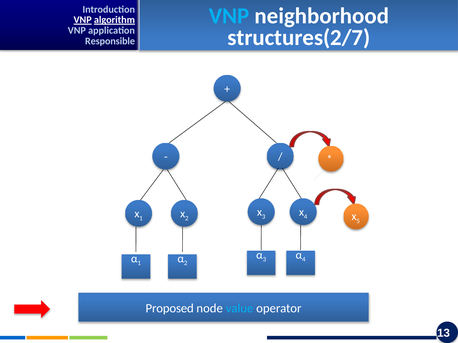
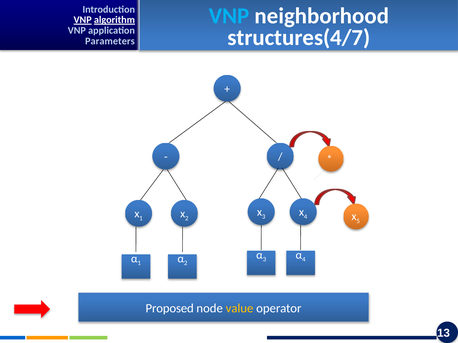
structures(2/7: structures(2/7 -> structures(4/7 (299, 38)
Responsible: Responsible -> Parameters (110, 41)
value colour: light blue -> yellow (240, 309)
